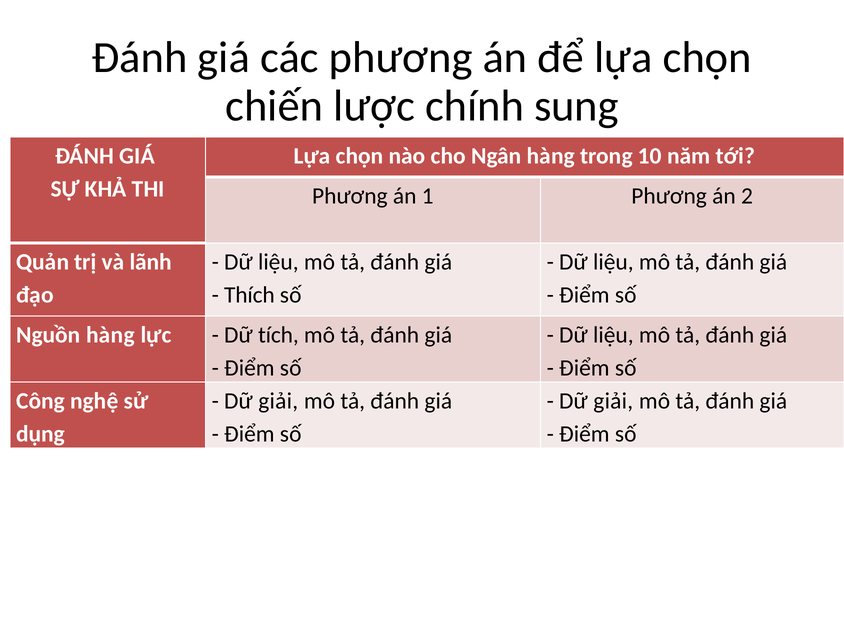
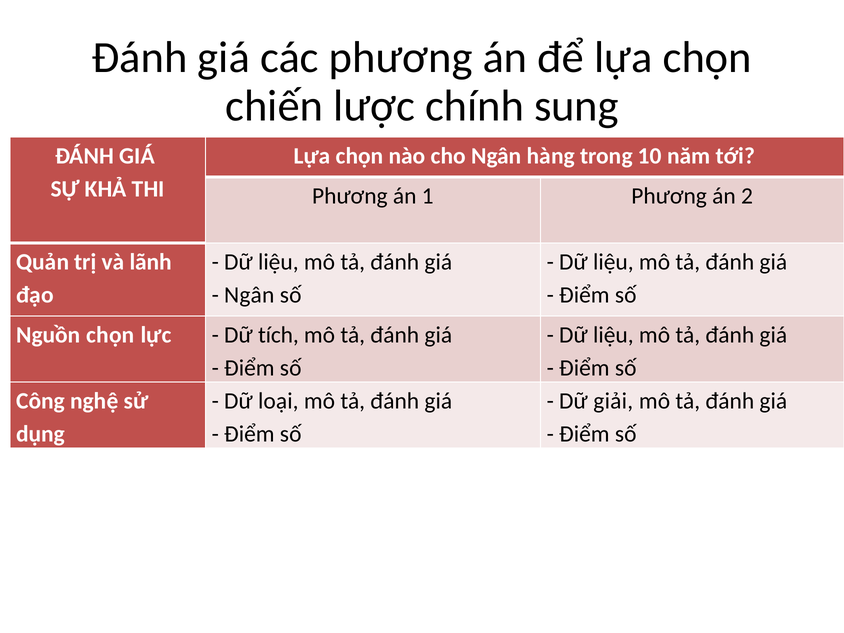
Thích: Thích -> Ngân (249, 295)
Nguồn hàng: hàng -> chọn (110, 335)
giải: giải -> loại (278, 401)
